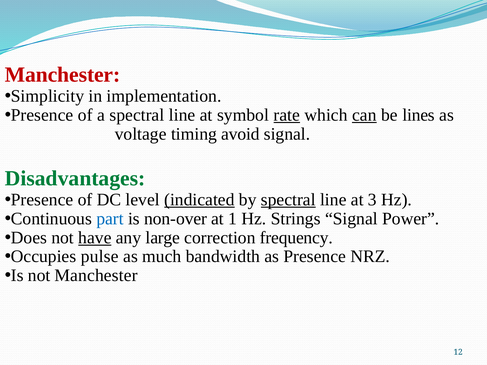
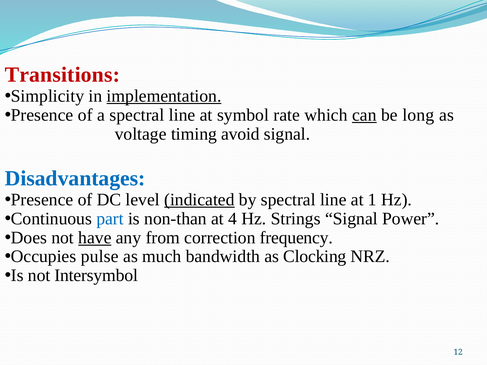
Manchester: Manchester -> Transitions (62, 75)
implementation underline: none -> present (164, 96)
rate underline: present -> none (287, 115)
lines: lines -> long (418, 115)
Disadvantages colour: green -> blue (75, 179)
spectral underline: present -> none (288, 200)
3: 3 -> 1 (372, 200)
non-over: non-over -> non-than (175, 219)
1: 1 -> 4 (233, 219)
large: large -> from (163, 238)
as Presence: Presence -> Clocking (315, 257)
not Manchester: Manchester -> Intersymbol (96, 276)
